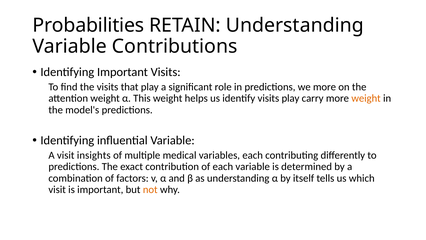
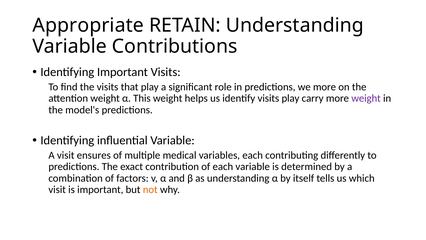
Probabilities: Probabilities -> Appropriate (88, 25)
weight colour: orange -> purple (366, 98)
insights: insights -> ensures (94, 155)
